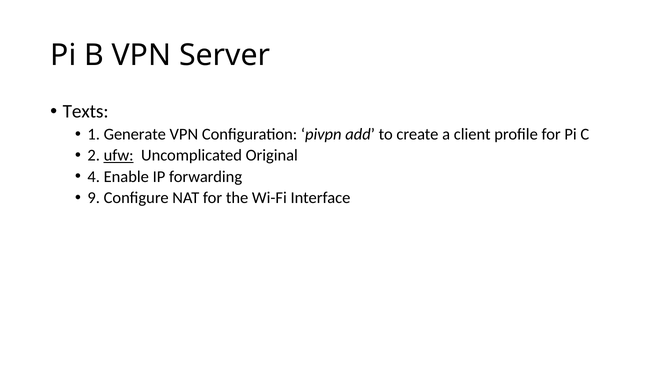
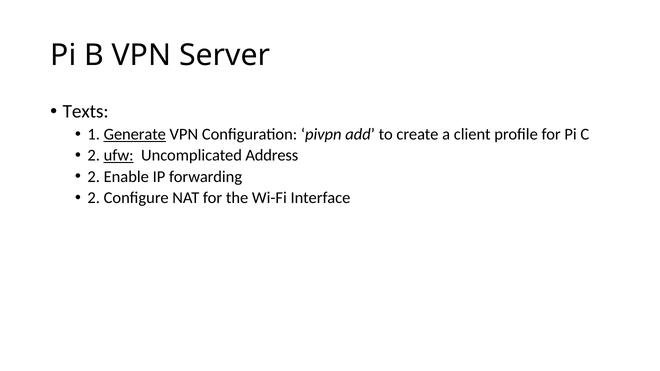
Generate underline: none -> present (135, 134)
Original: Original -> Address (272, 156)
4: 4 -> 2 (94, 177)
9: 9 -> 2 (94, 198)
